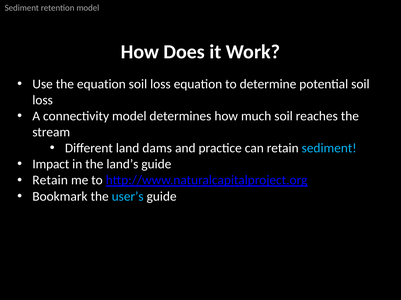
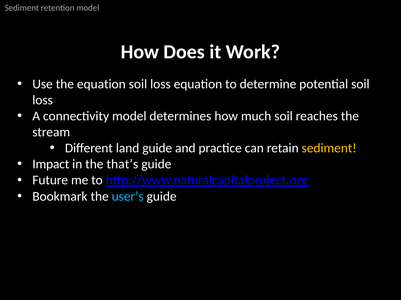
land dams: dams -> guide (157, 149)
sediment colour: light blue -> yellow (329, 149)
land’s: land’s -> that’s (122, 165)
Retain: Retain -> Future (50, 181)
